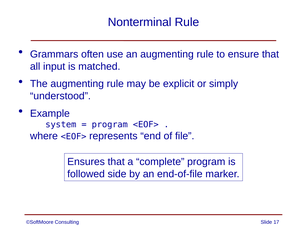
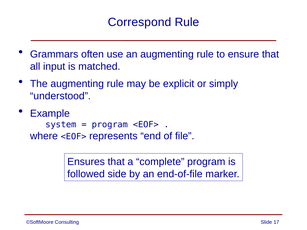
Nonterminal: Nonterminal -> Correspond (139, 22)
